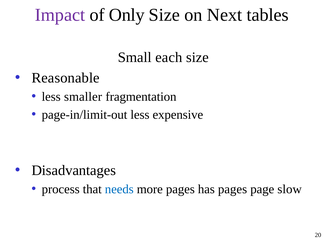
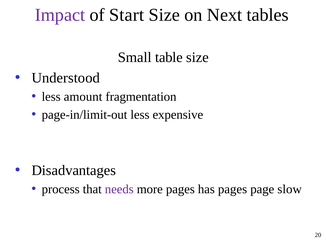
Only: Only -> Start (127, 15)
each: each -> table (169, 58)
Reasonable: Reasonable -> Understood (66, 78)
smaller: smaller -> amount (83, 97)
needs colour: blue -> purple (119, 190)
